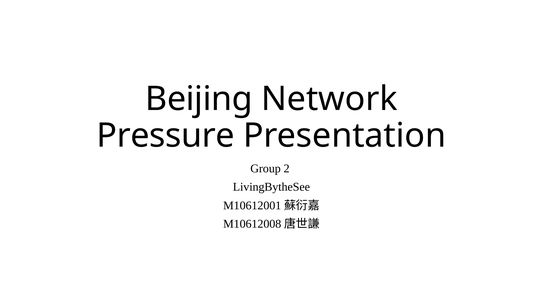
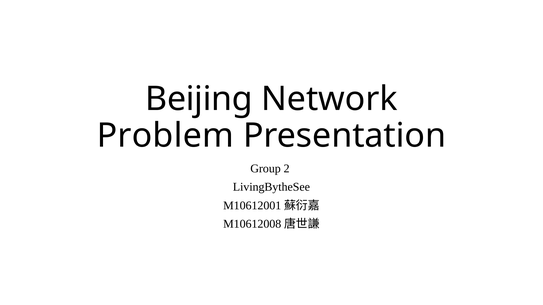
Pressure: Pressure -> Problem (165, 136)
